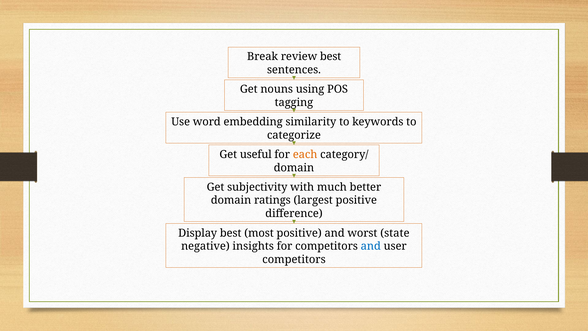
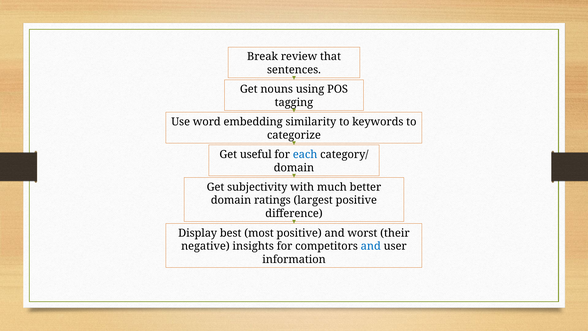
review best: best -> that (331, 57)
each colour: orange -> blue (305, 154)
state: state -> their (395, 233)
competitors: competitors -> information (294, 259)
